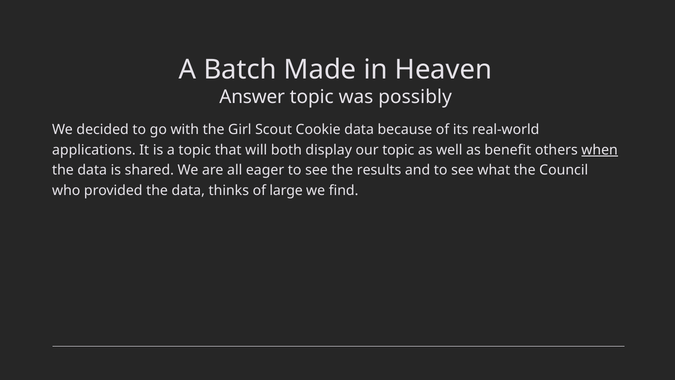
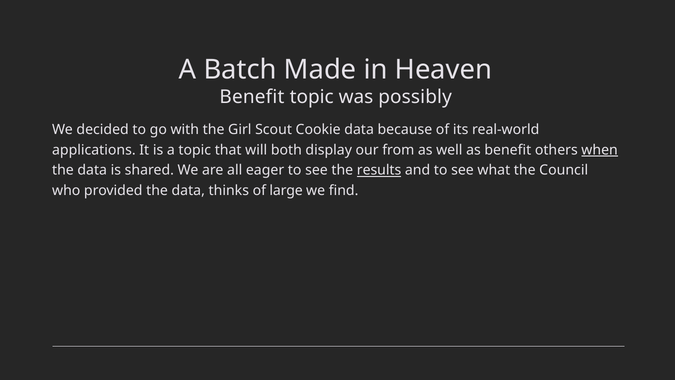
Answer: Answer -> Benefit (252, 97)
our topic: topic -> from (398, 150)
results underline: none -> present (379, 170)
